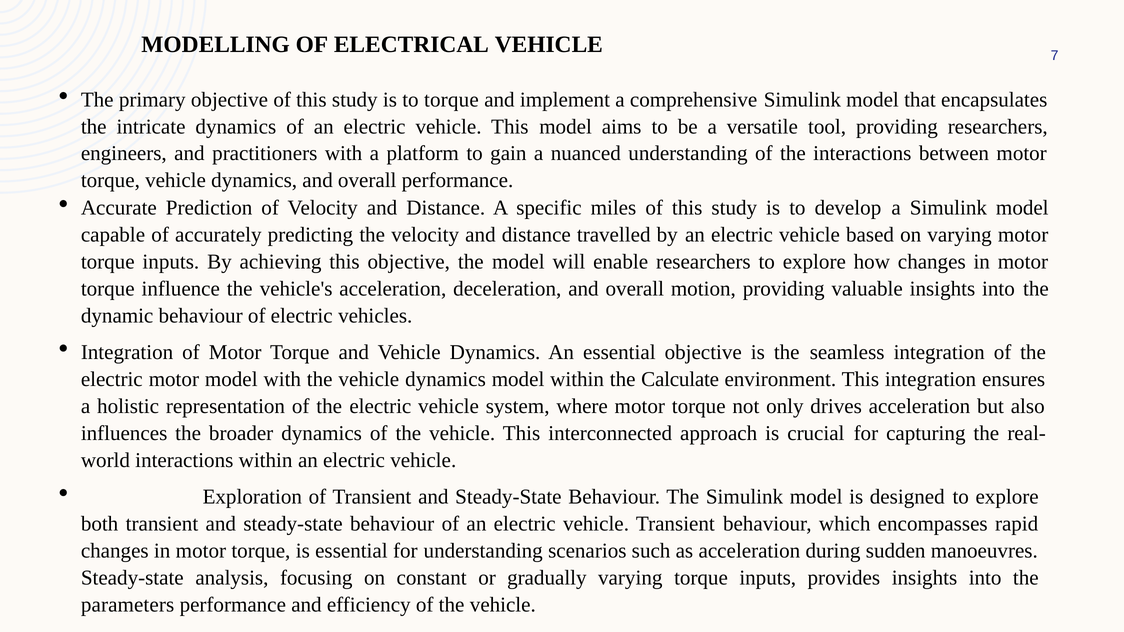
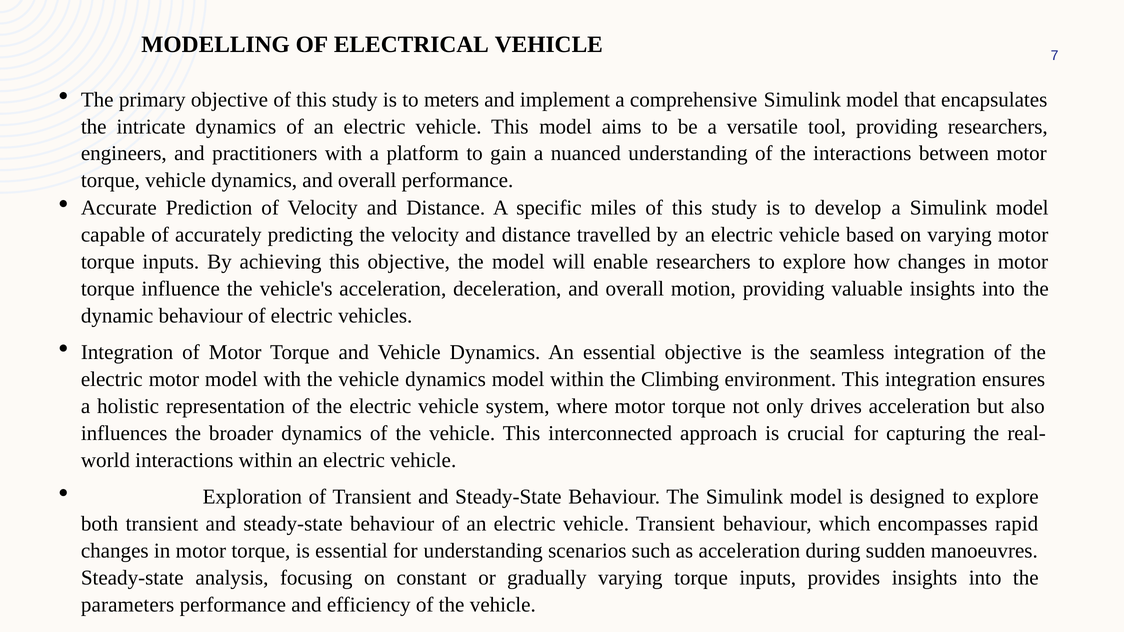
to torque: torque -> meters (452, 100)
Calculate: Calculate -> Climbing (680, 379)
